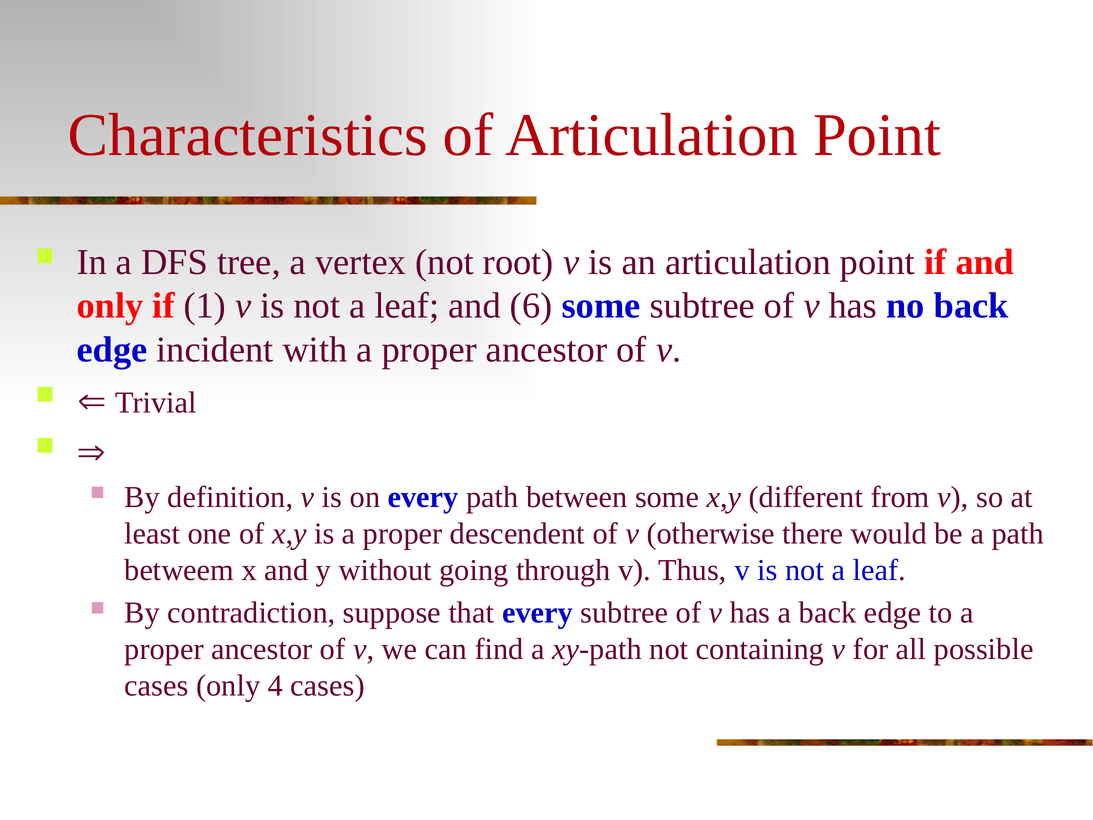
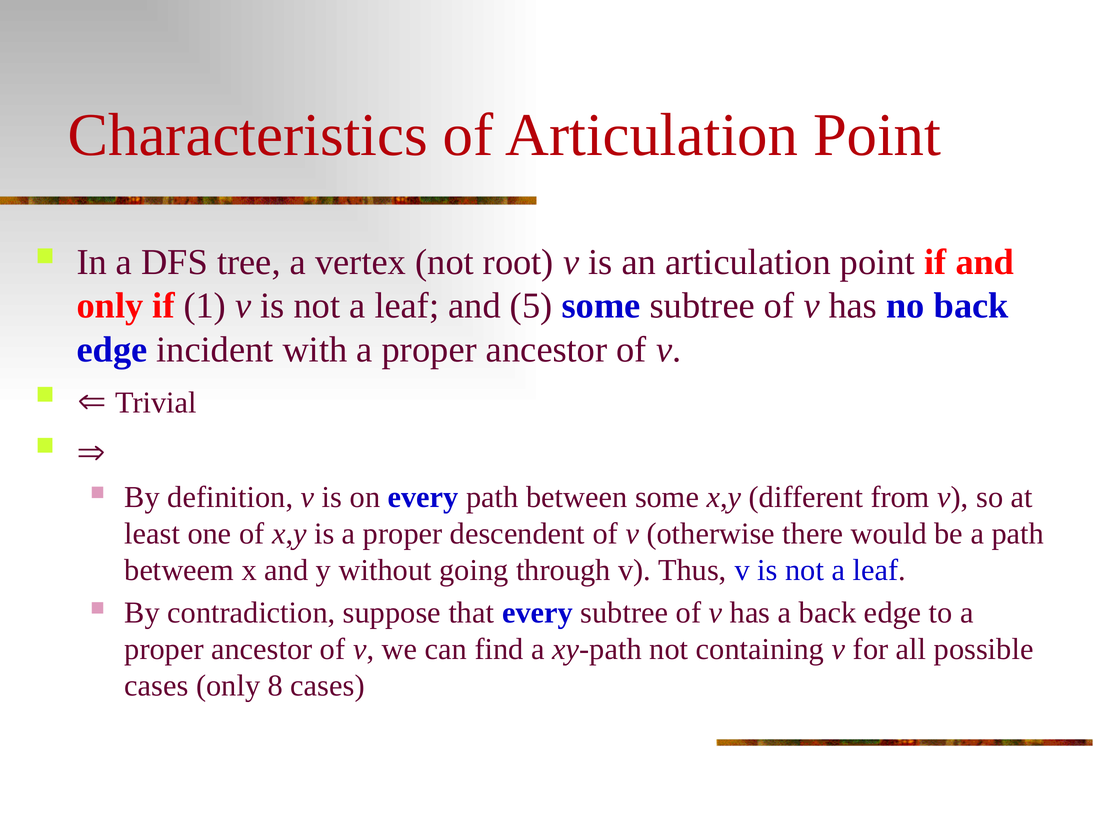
6: 6 -> 5 (531, 306)
4: 4 -> 8 (275, 685)
